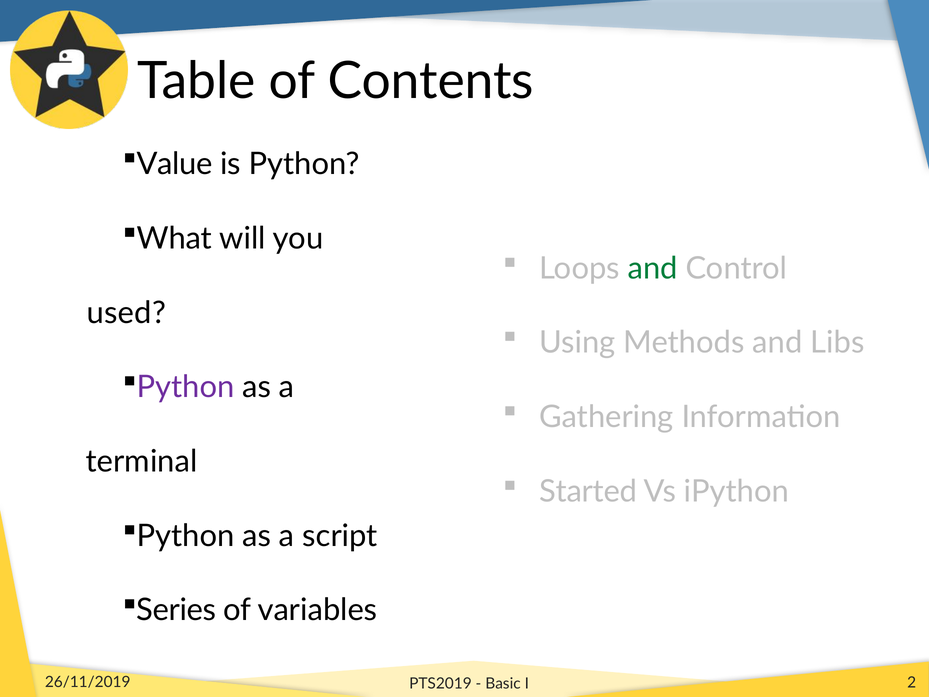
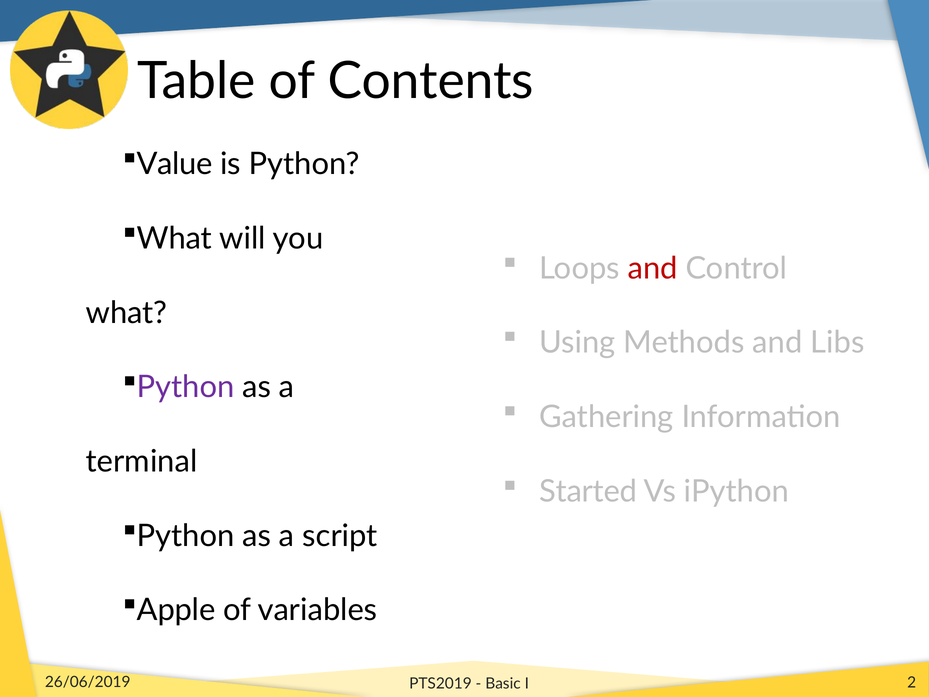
and colour: green -> red (653, 268)
used: used -> what (127, 313)
Series: Series -> Apple (176, 610)
26/11/2019: 26/11/2019 -> 26/06/2019 (88, 682)
